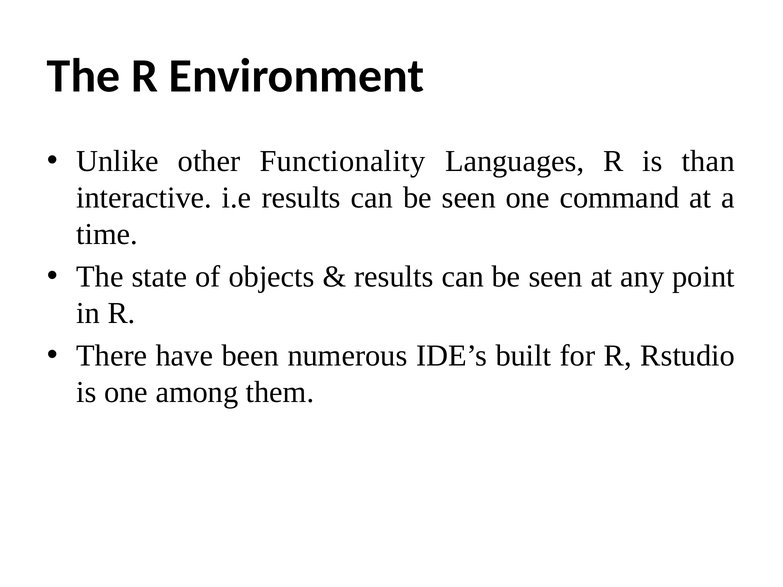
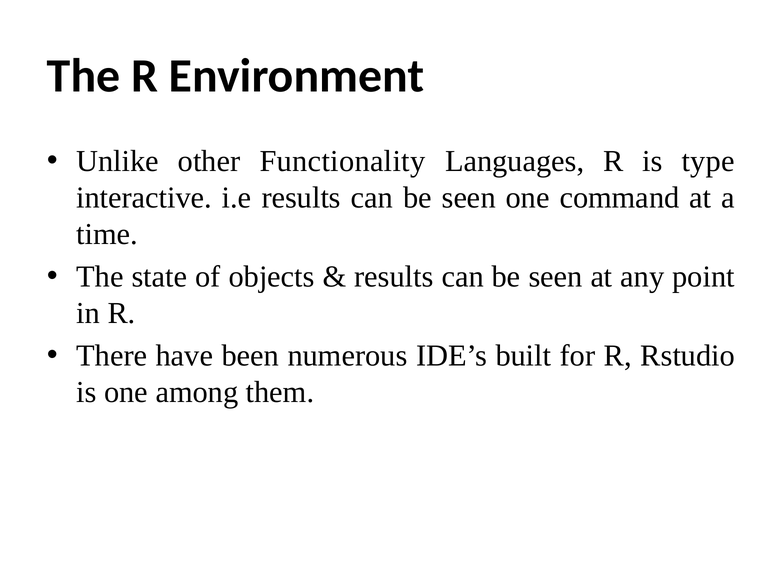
than: than -> type (708, 161)
